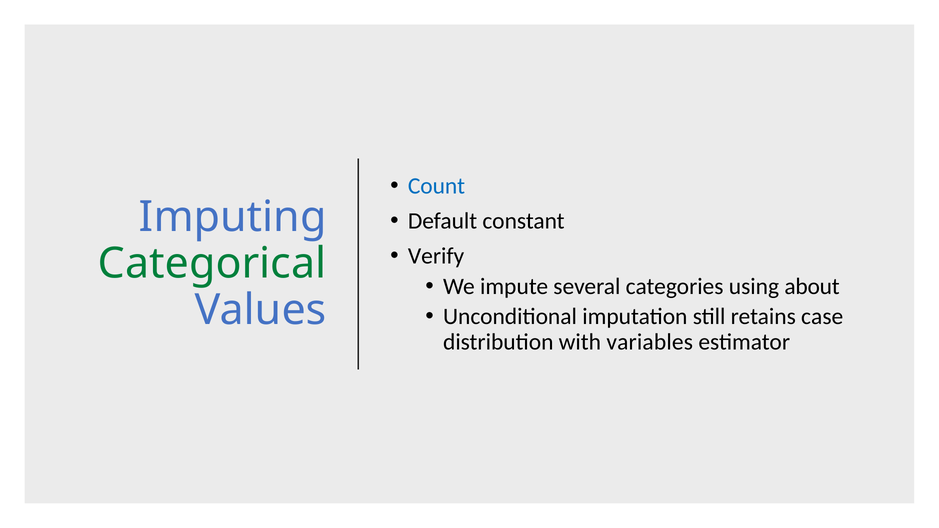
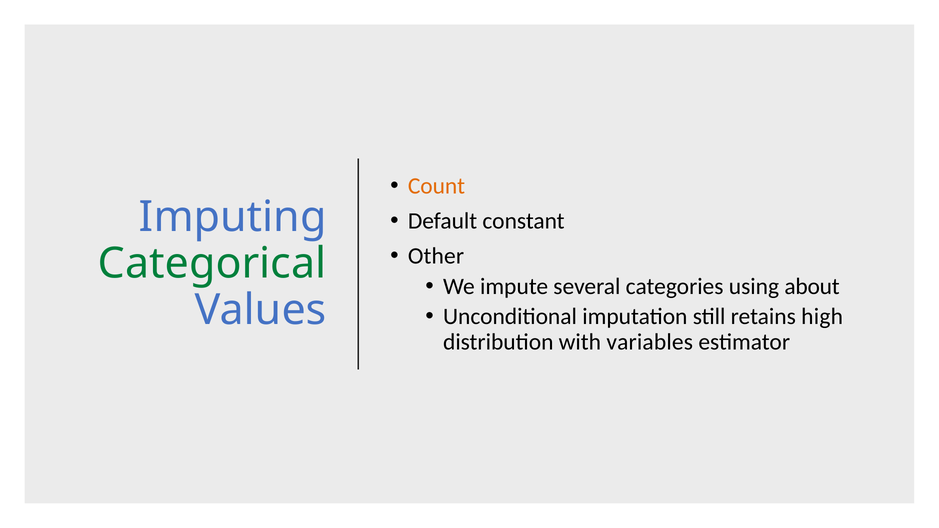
Count colour: blue -> orange (436, 186)
Verify: Verify -> Other (436, 256)
case: case -> high (822, 317)
